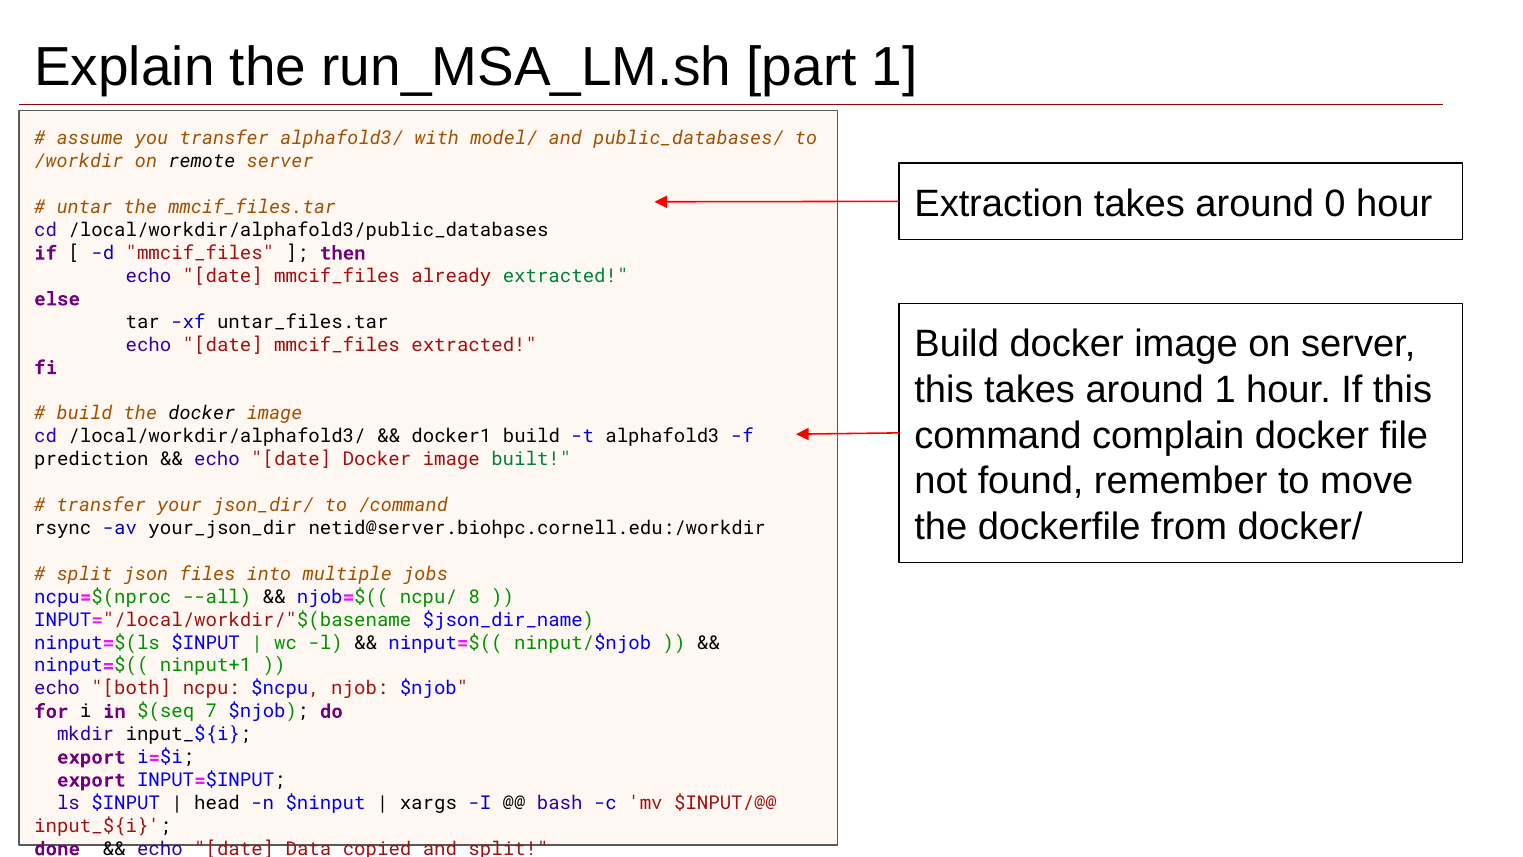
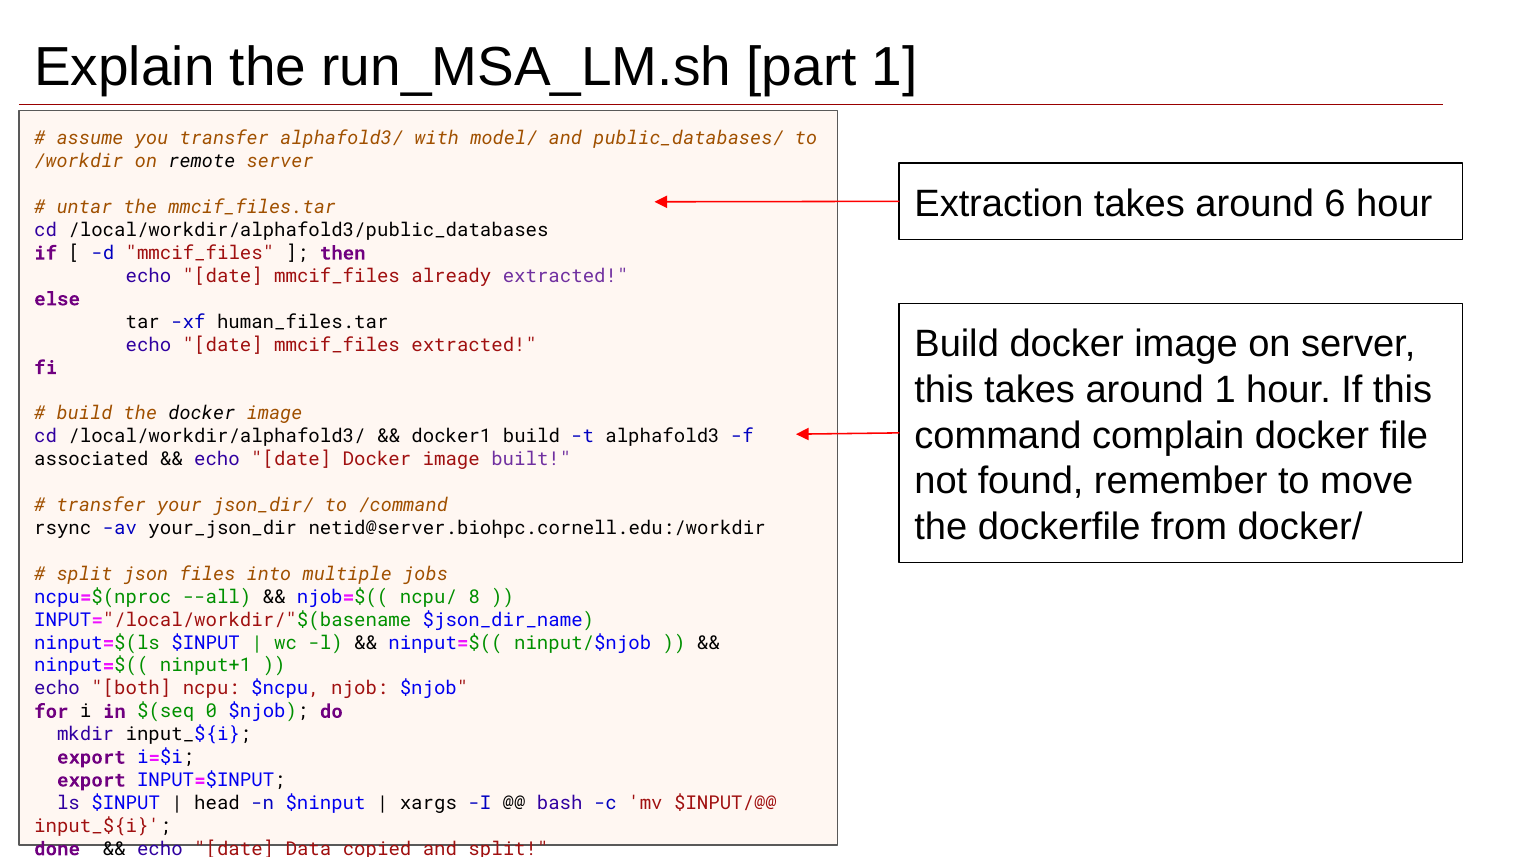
0: 0 -> 6 (1335, 204)
extracted colour: green -> purple (566, 276)
untar_files.tar: untar_files.tar -> human_files.tar (303, 322)
prediction: prediction -> associated (91, 459)
built colour: green -> purple (531, 459)
7: 7 -> 0 (211, 711)
